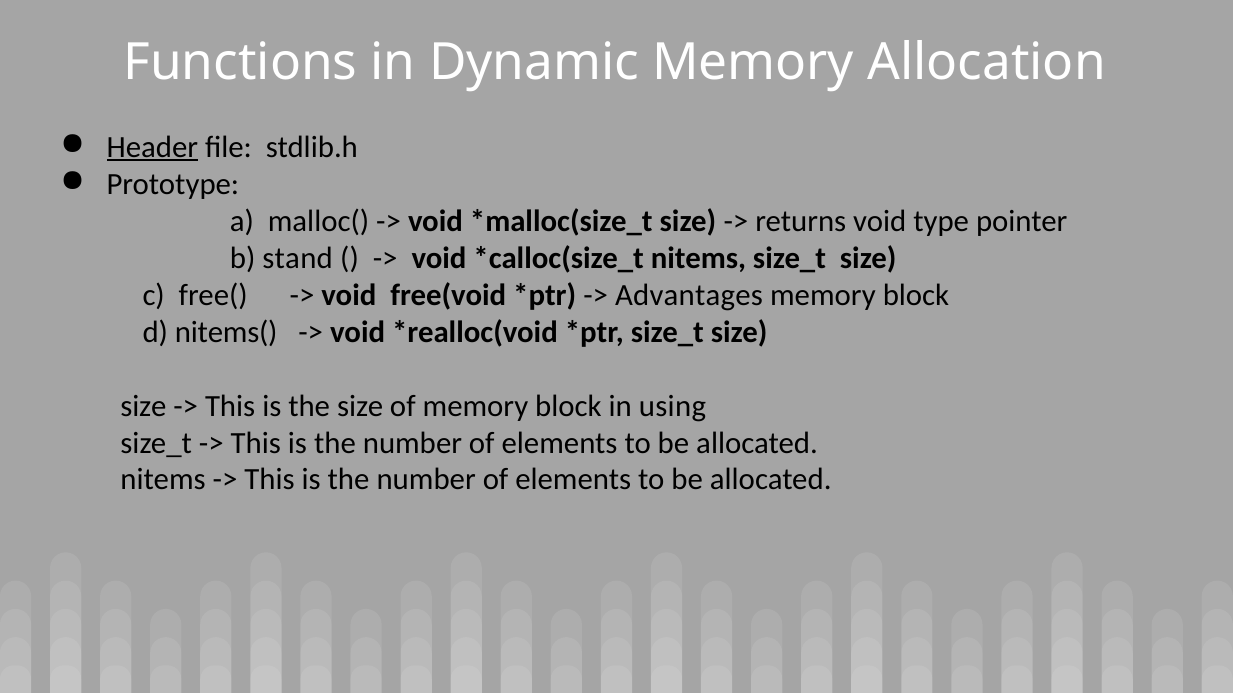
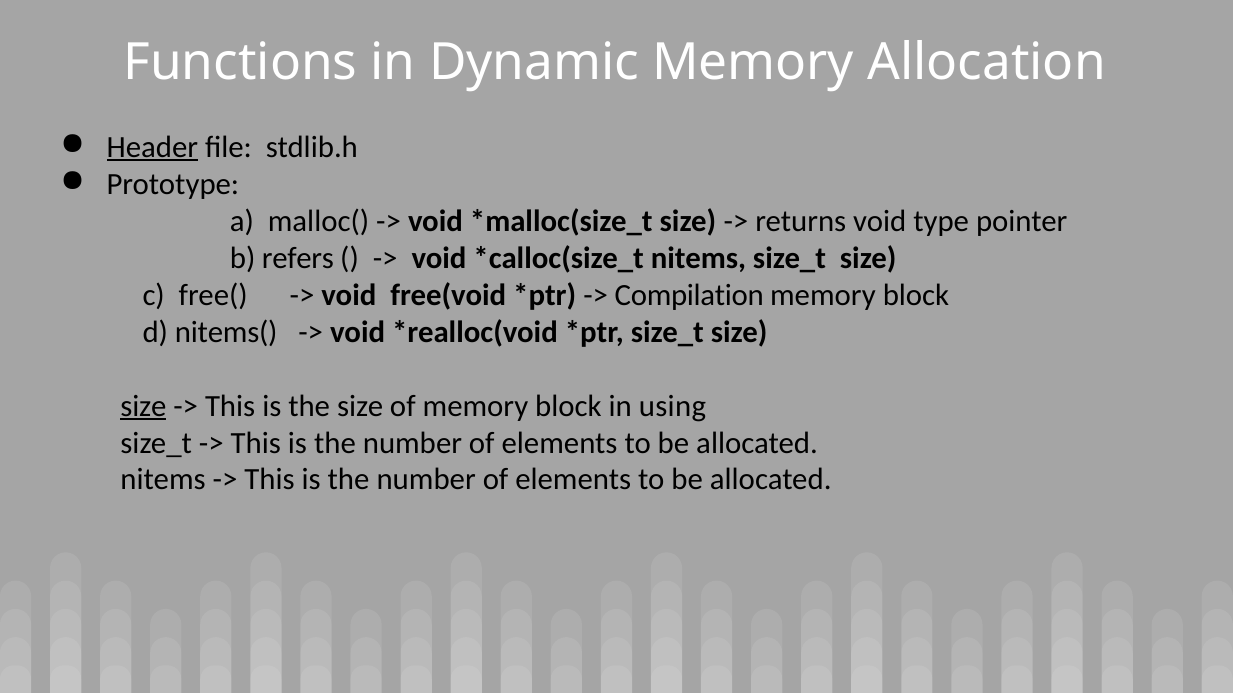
stand: stand -> refers (298, 258)
Advantages: Advantages -> Compilation (689, 295)
size underline: none -> present (143, 406)
